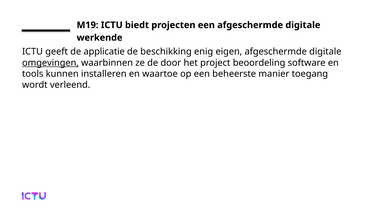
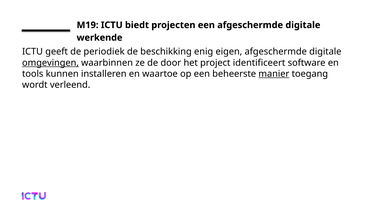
applicatie: applicatie -> periodiek (104, 52)
beoordeling: beoordeling -> identificeert (259, 63)
manier underline: none -> present (274, 74)
